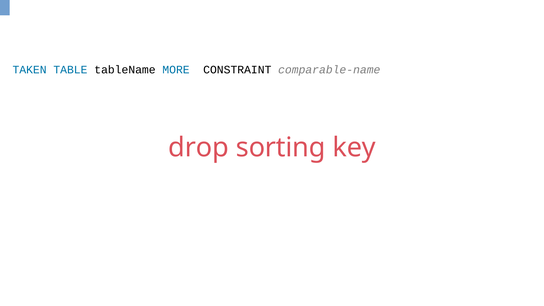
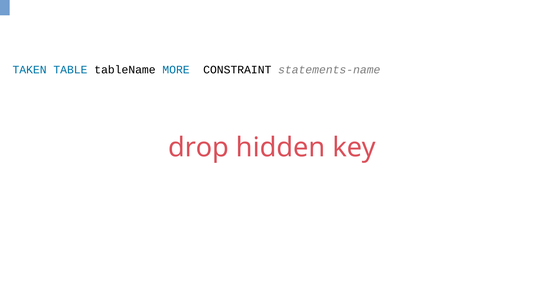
comparable-name: comparable-name -> statements-name (329, 70)
sorting: sorting -> hidden (281, 148)
